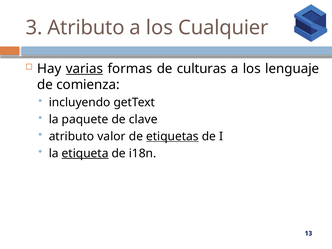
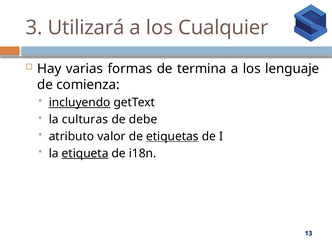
3 Atributo: Atributo -> Utilizará (86, 28)
varias underline: present -> none (84, 69)
culturas: culturas -> termina (202, 69)
incluyendo underline: none -> present (80, 102)
paquete: paquete -> culturas (85, 119)
clave: clave -> debe (143, 119)
